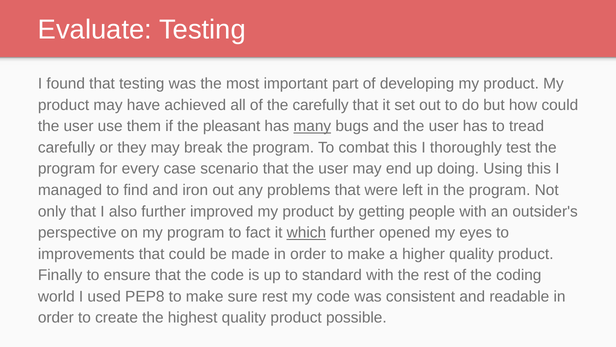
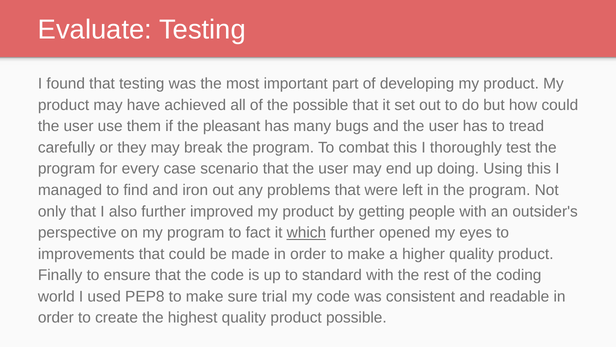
the carefully: carefully -> possible (321, 105)
many underline: present -> none (312, 126)
sure rest: rest -> trial (275, 296)
